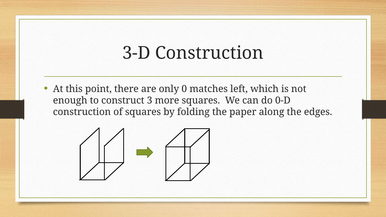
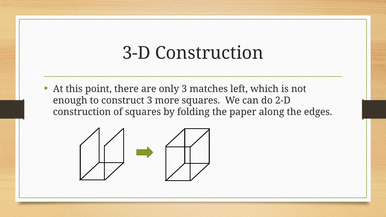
only 0: 0 -> 3 (184, 89)
0-D: 0-D -> 2-D (283, 100)
